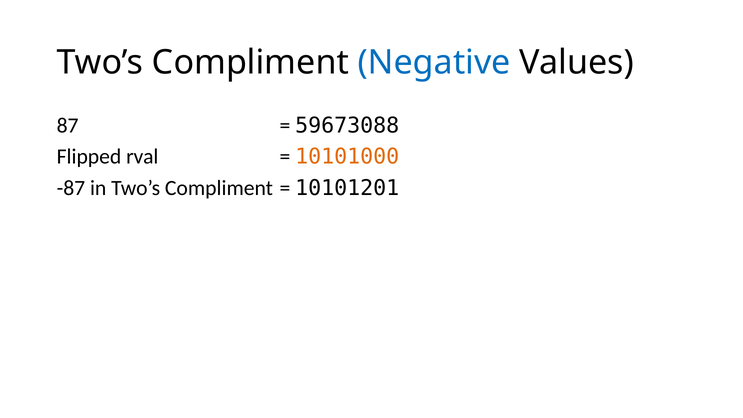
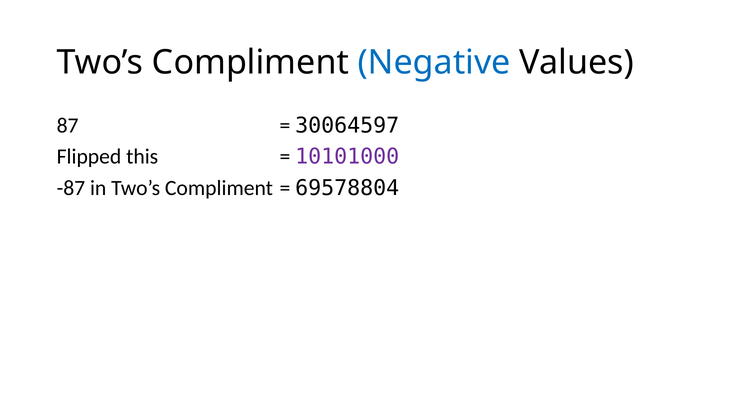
59673088: 59673088 -> 30064597 (347, 126)
rval: rval -> this (142, 157)
10101000 colour: orange -> purple (347, 157)
10101201: 10101201 -> 69578804 (347, 188)
